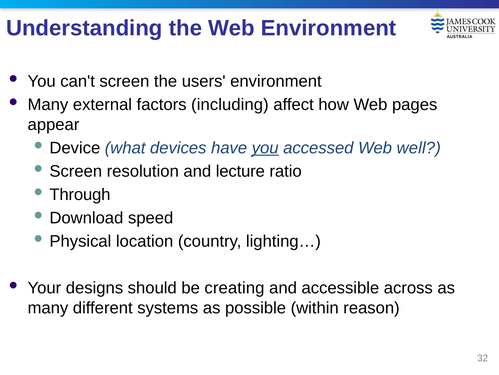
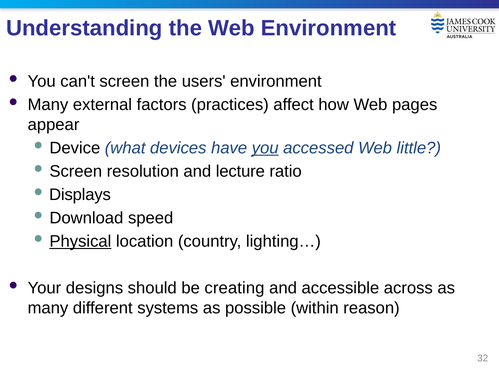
including: including -> practices (230, 104)
well: well -> little (419, 148)
Through: Through -> Displays (80, 194)
Physical underline: none -> present (80, 241)
